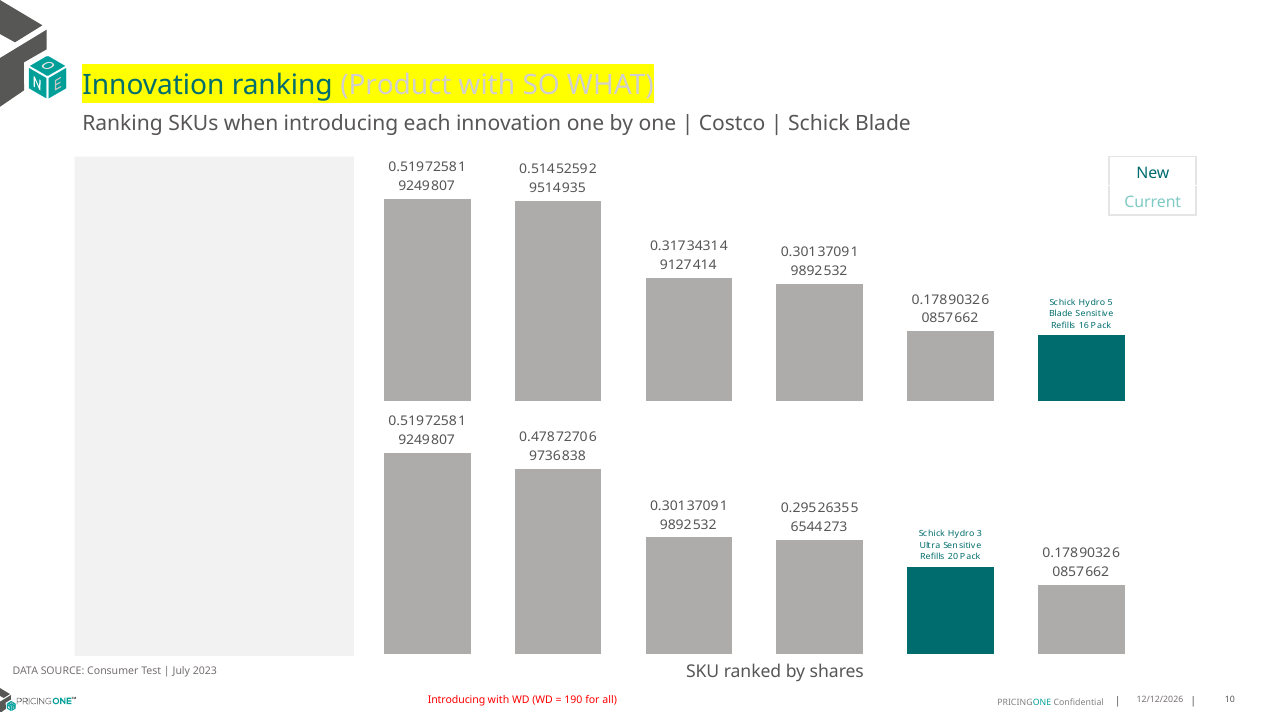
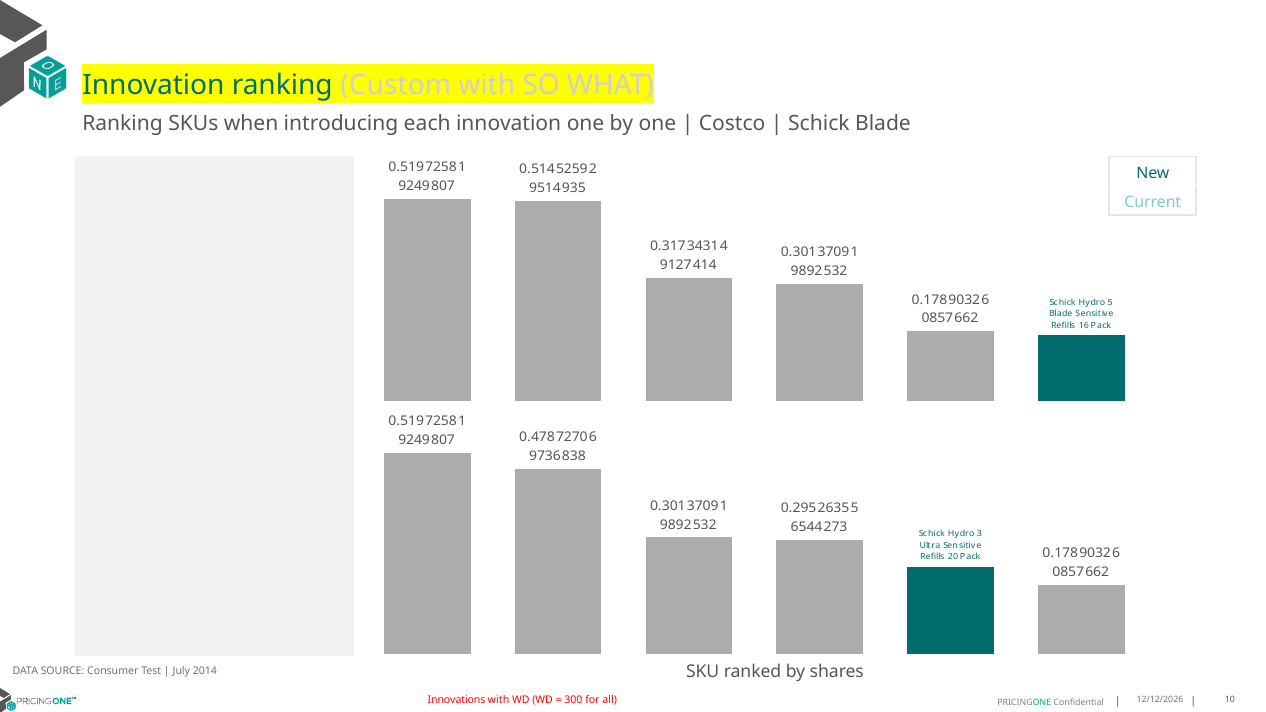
Product: Product -> Custom (396, 85)
2023: 2023 -> 2014 (205, 671)
Introducing: Introducing -> Innovations (457, 700)
190: 190 -> 300 (573, 700)
